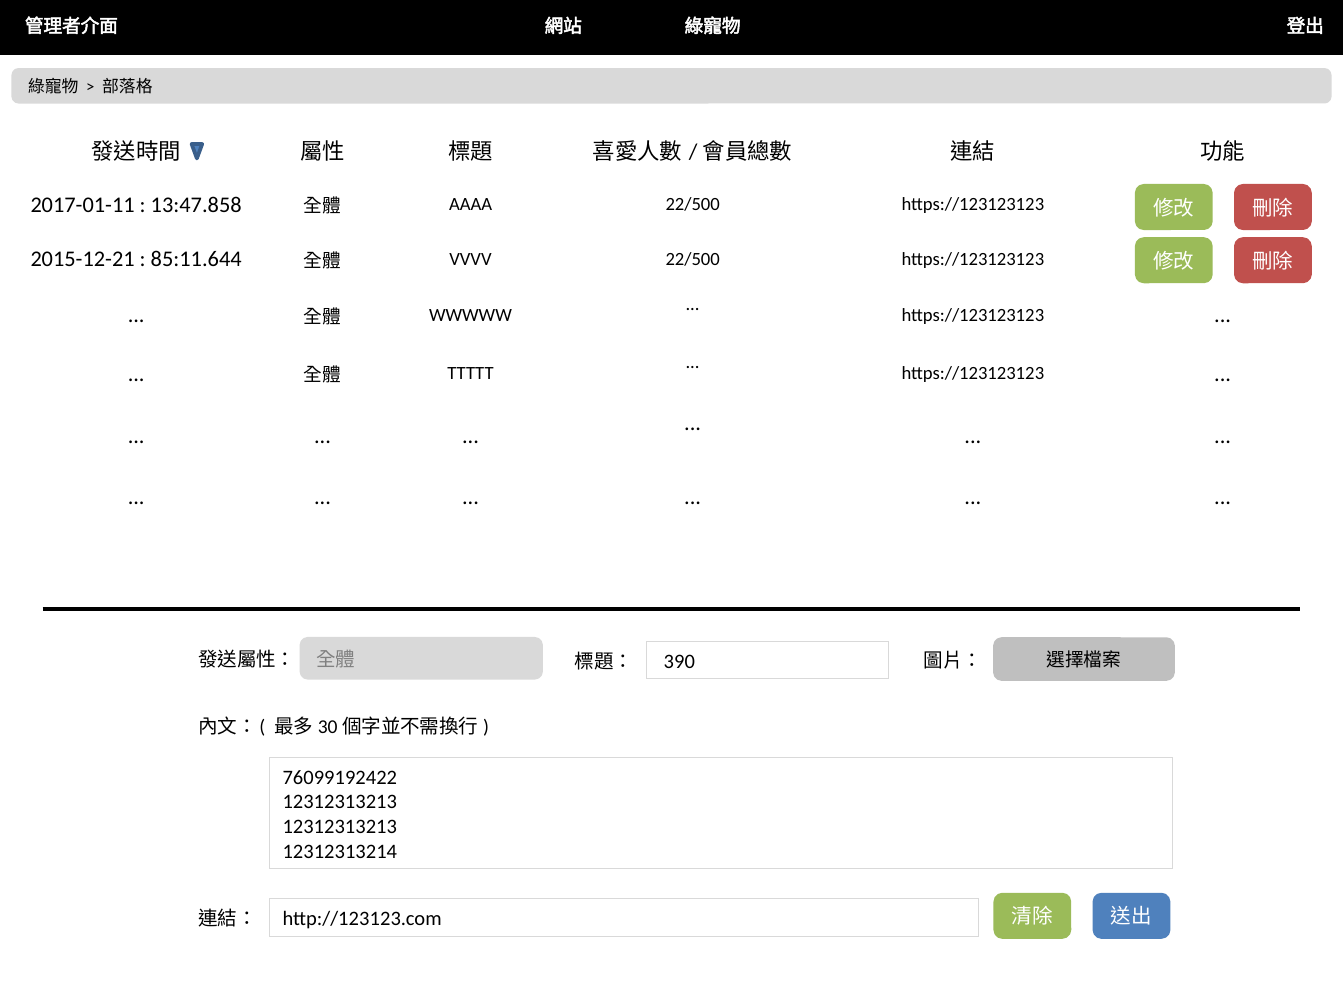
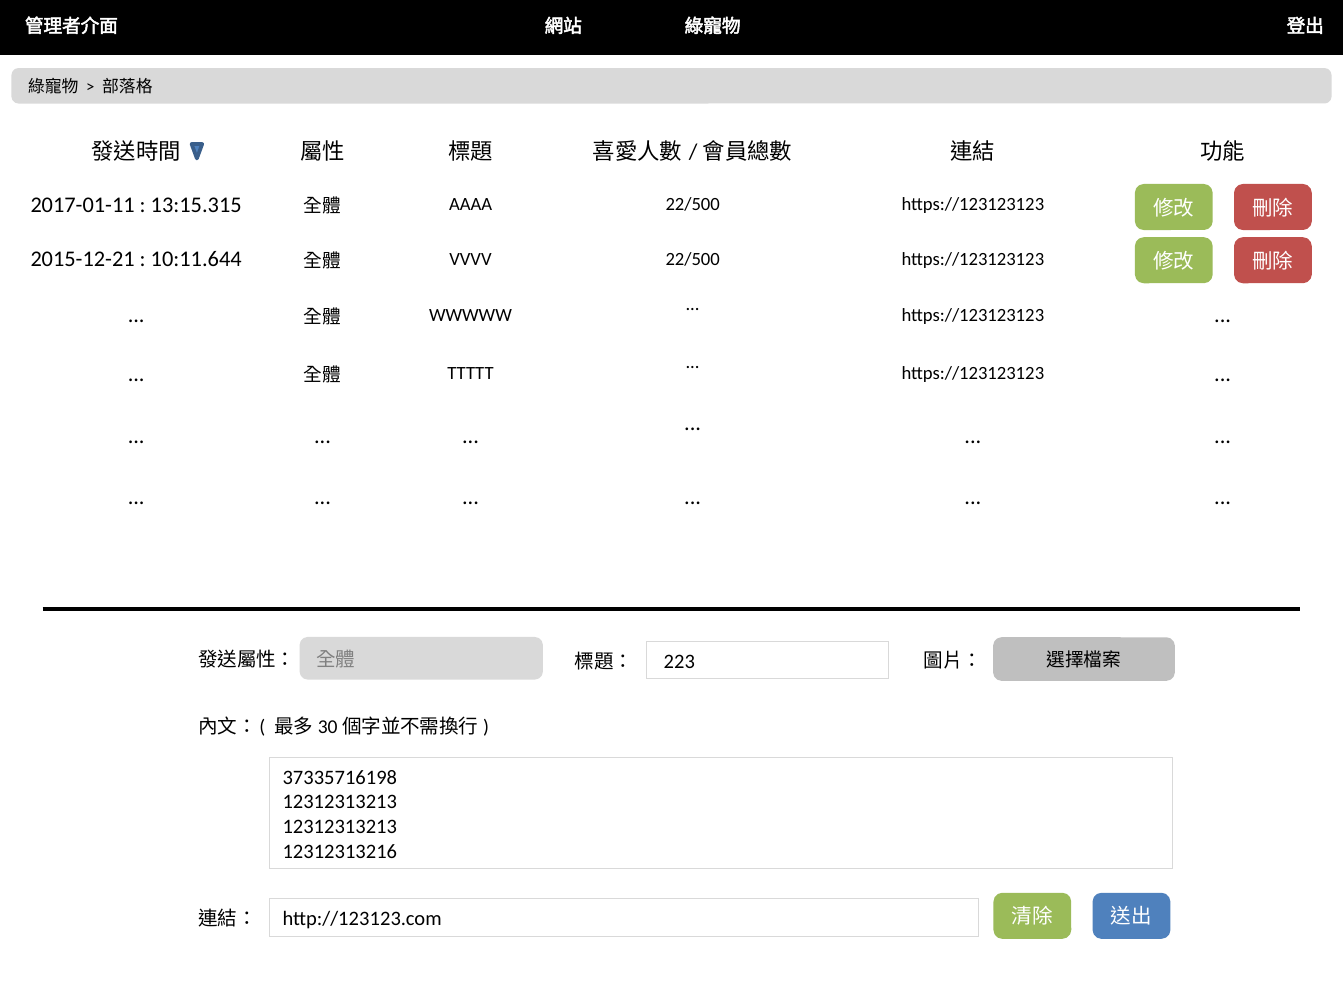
13:47.858: 13:47.858 -> 13:15.315 (196, 205)
85:11.644: 85:11.644 -> 10:11.644 (196, 259)
390: 390 -> 223 (679, 662)
76099192422: 76099192422 -> 37335716198 (340, 778)
12312313214: 12312313214 -> 12312313216 (340, 852)
